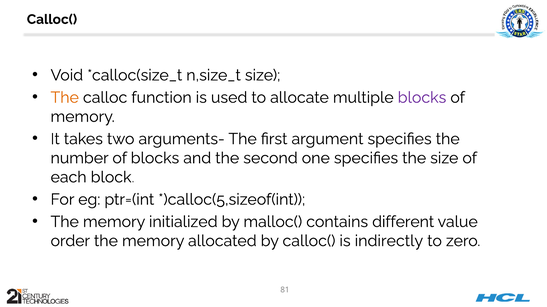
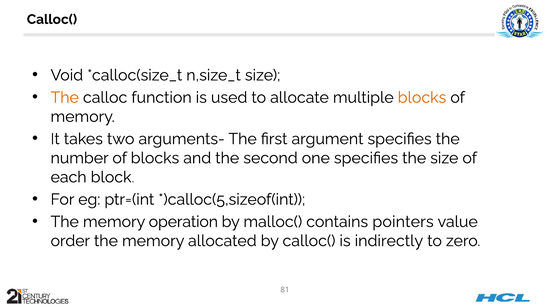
blocks colour: purple -> orange (422, 98)
initialized: initialized -> operation (183, 222)
different: different -> pointers (403, 222)
